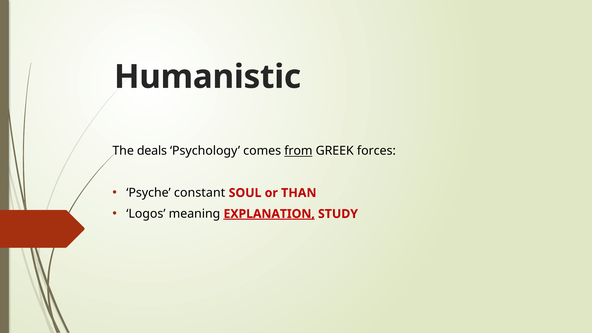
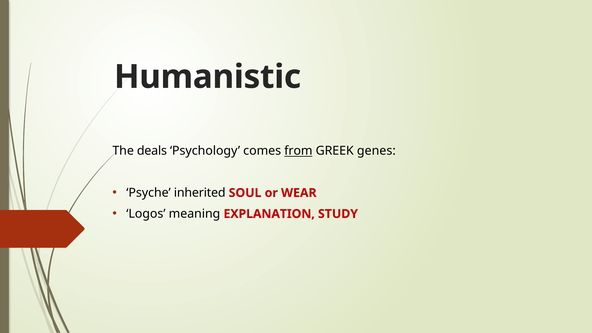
forces: forces -> genes (376, 151)
constant: constant -> inherited (200, 193)
THAN: THAN -> WEAR (299, 193)
EXPLANATION underline: present -> none (269, 214)
